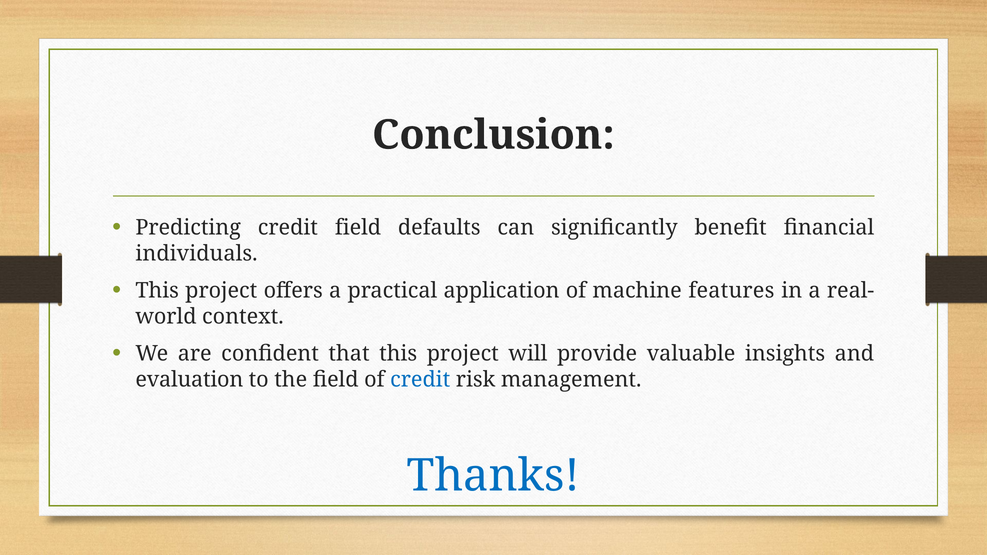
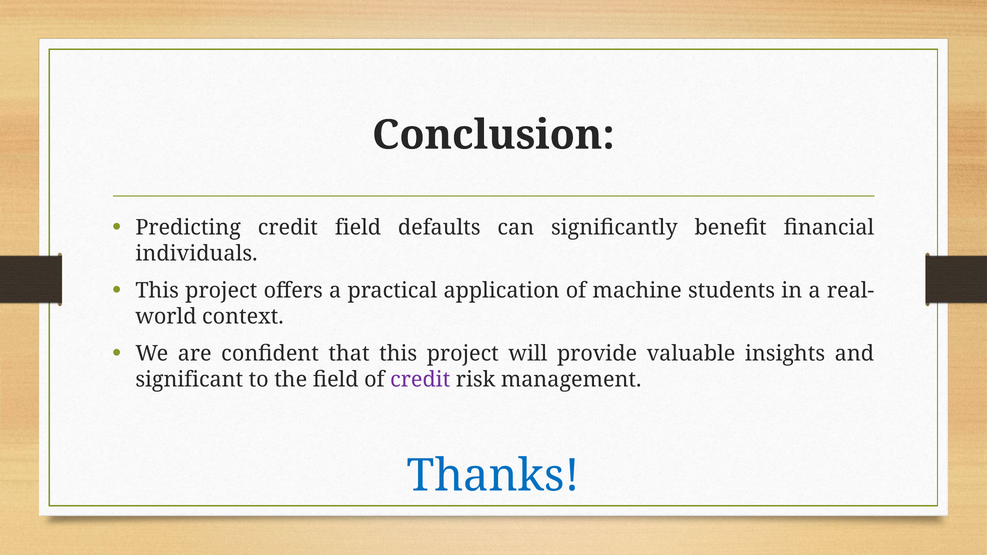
features: features -> students (732, 291)
evaluation: evaluation -> significant (189, 380)
credit colour: blue -> purple (420, 380)
